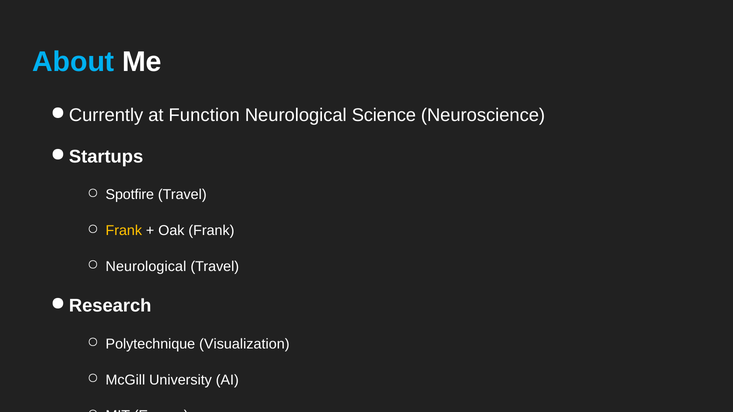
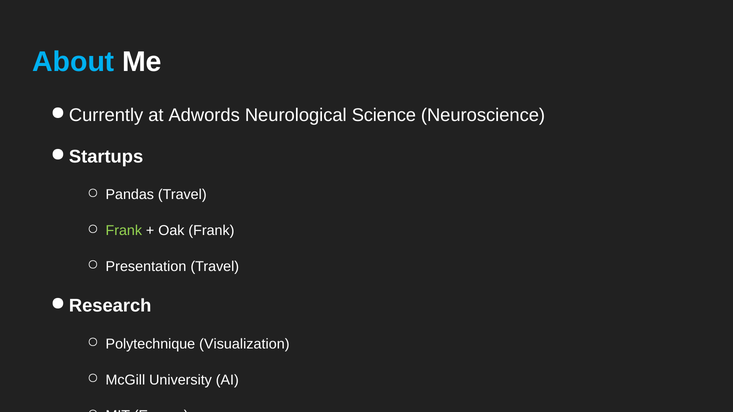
Function: Function -> Adwords (204, 115)
Spotfire: Spotfire -> Pandas (130, 195)
Frank colour: yellow -> light green (124, 231)
Neurological: Neurological -> Presentation (146, 267)
